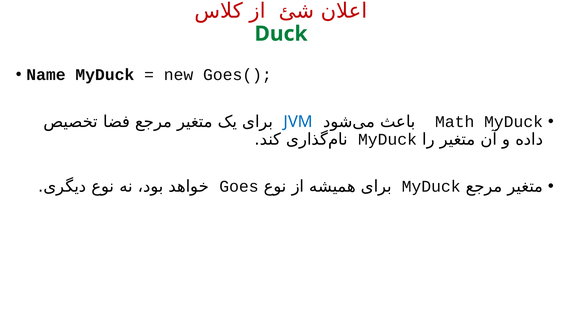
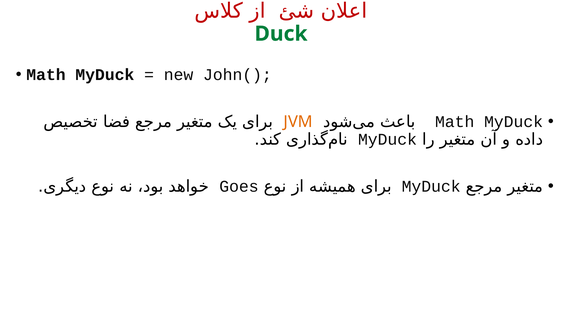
Name: Name -> Math (46, 75)
Goes(: Goes( -> John( (237, 75)
JVM colour: blue -> orange (298, 122)
